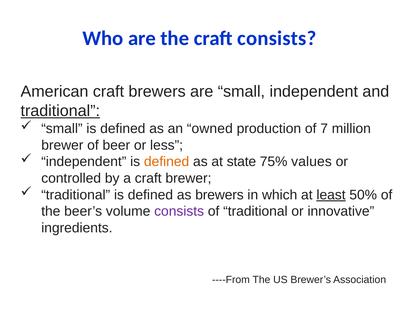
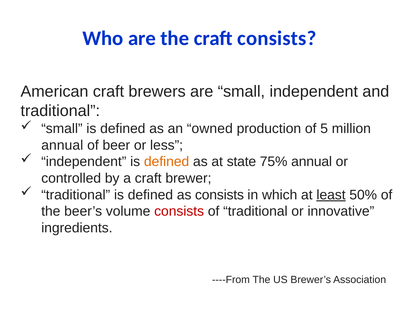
traditional underline: present -> none (60, 111)
7: 7 -> 5 (324, 129)
brewer: brewer -> annual (62, 145)
75% values: values -> annual (312, 162)
as brewers: brewers -> consists (220, 195)
consists colour: purple -> red (179, 212)
